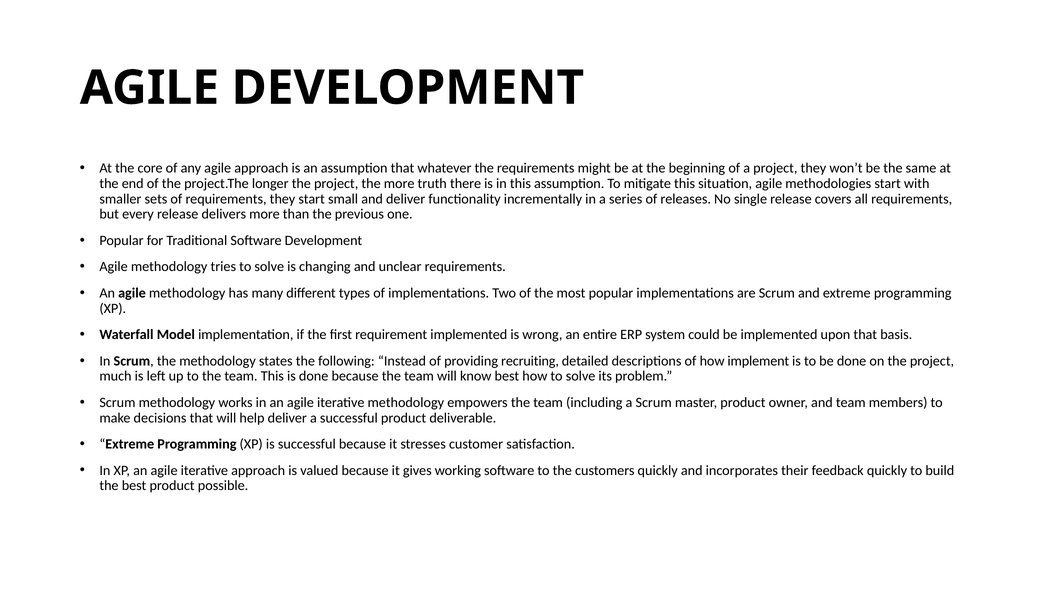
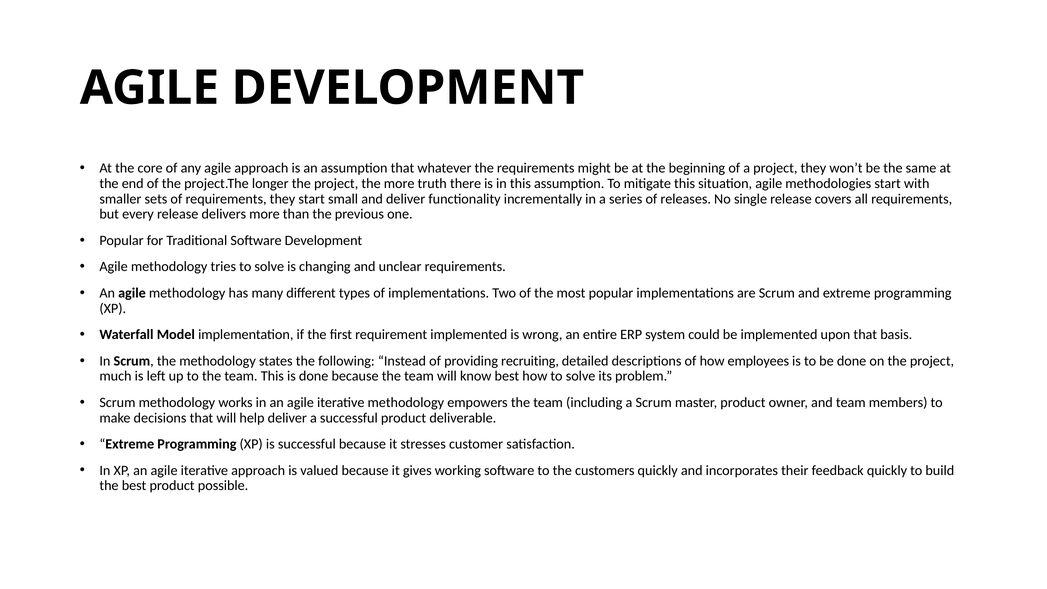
implement: implement -> employees (758, 361)
